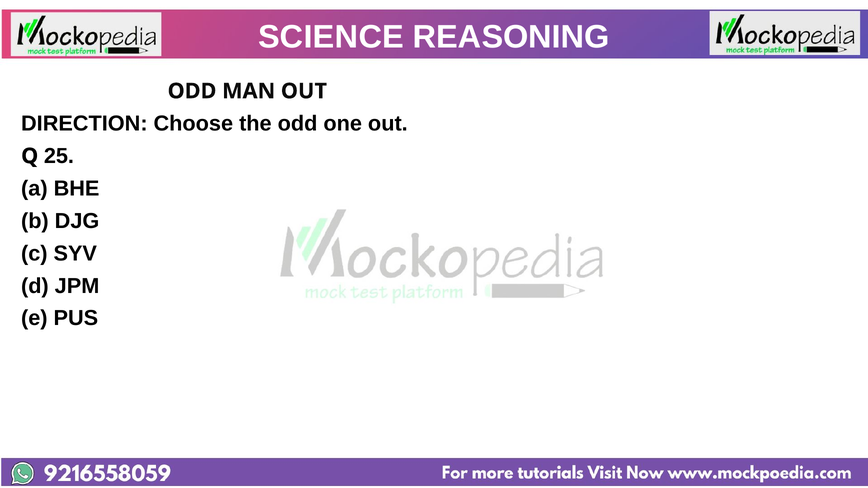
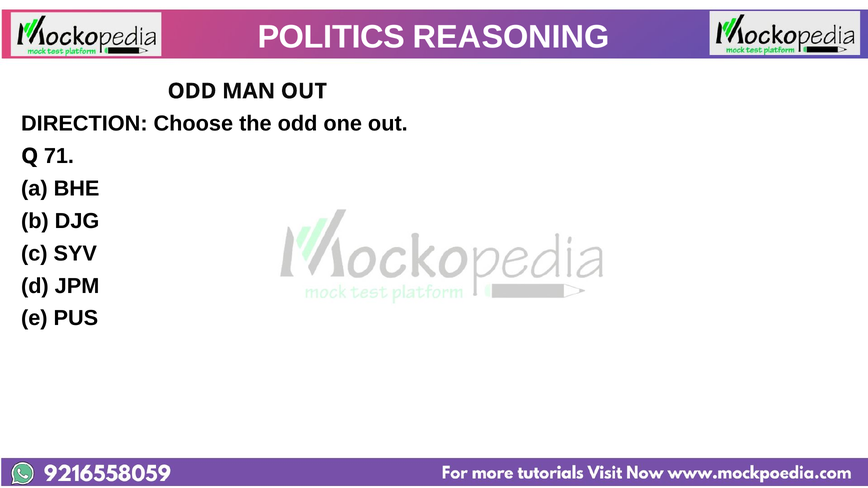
SCIENCE: SCIENCE -> POLITICS (331, 37)
25: 25 -> 71 (59, 156)
